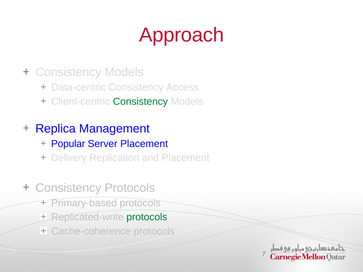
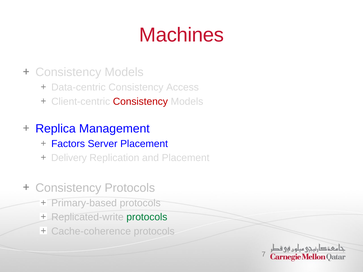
Approach: Approach -> Machines (182, 35)
Consistency colour: green -> red (140, 102)
Popular: Popular -> Factors (68, 144)
